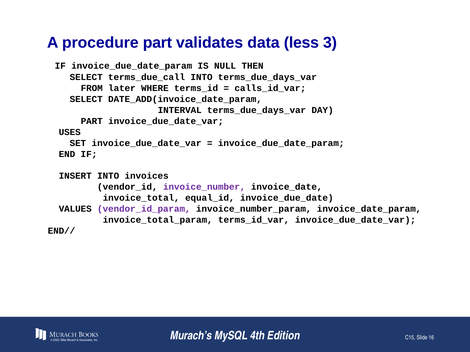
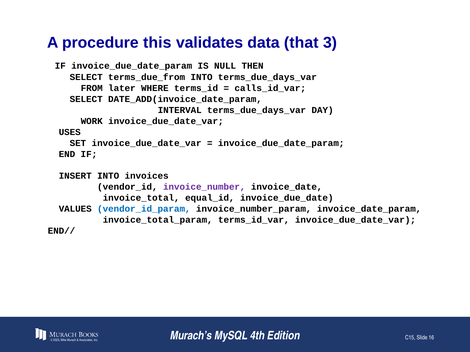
procedure part: part -> this (157, 43)
less: less -> that (301, 43)
terms_due_call: terms_due_call -> terms_due_from (147, 77)
PART: PART -> WORK (92, 121)
vendor_id_param colour: purple -> blue (144, 209)
